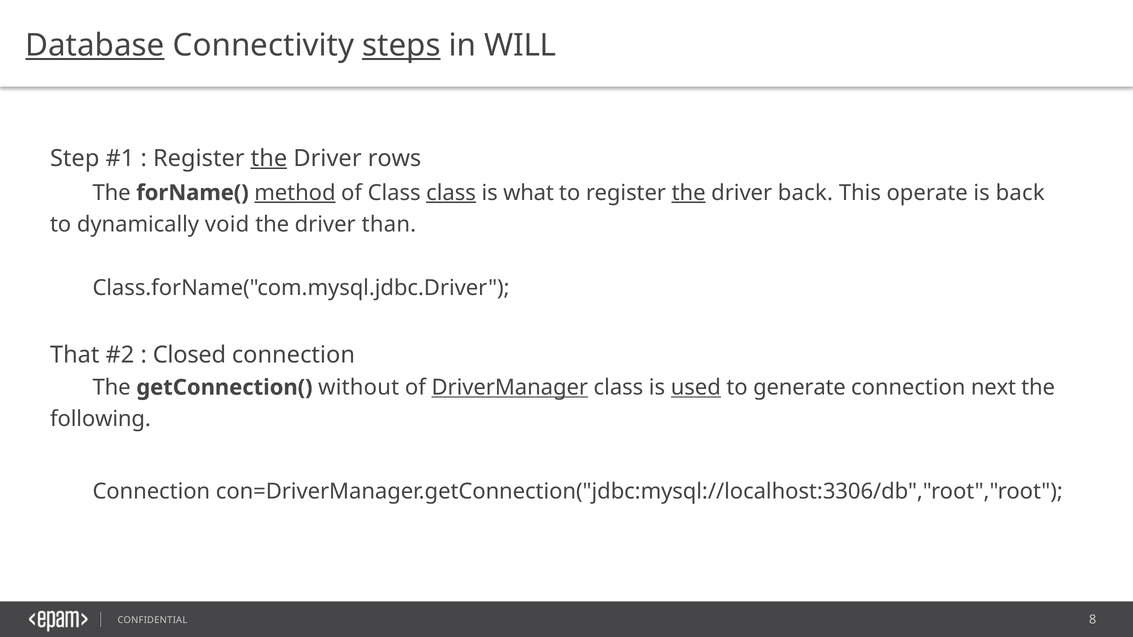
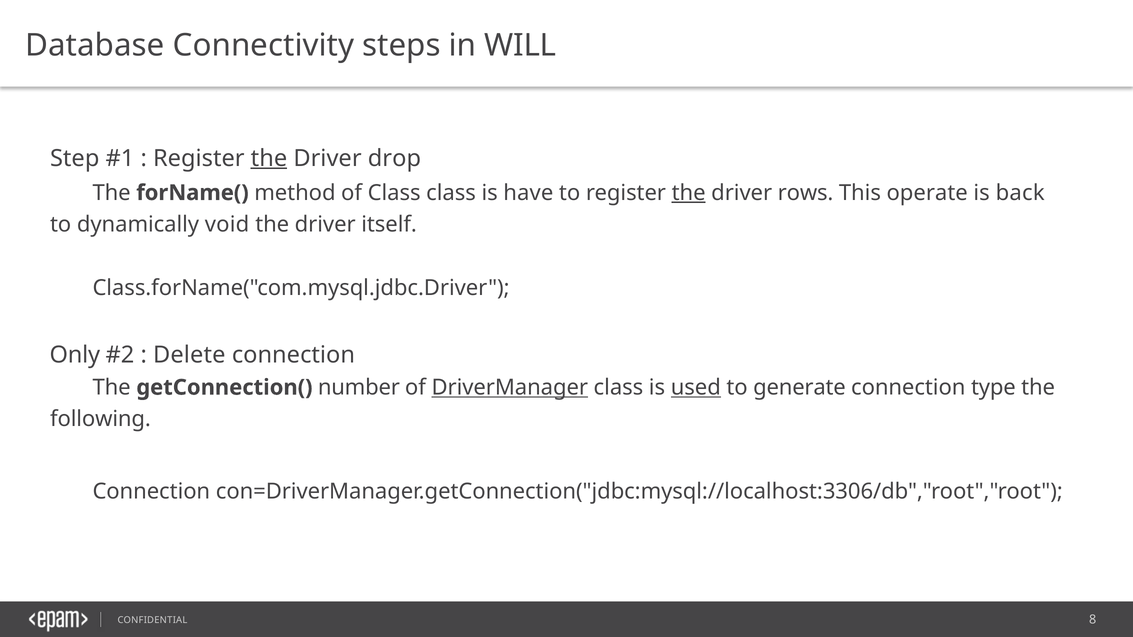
Database underline: present -> none (95, 46)
steps underline: present -> none (401, 46)
rows: rows -> drop (394, 158)
method underline: present -> none (295, 193)
class underline: present -> none (451, 193)
what: what -> have (528, 193)
driver back: back -> rows (806, 193)
than: than -> itself (389, 225)
That: That -> Only (75, 355)
Closed: Closed -> Delete (189, 355)
without: without -> number (359, 388)
next: next -> type (993, 388)
